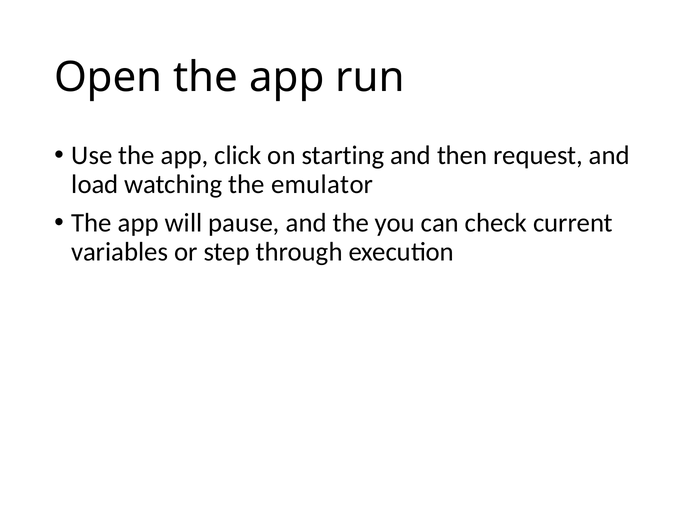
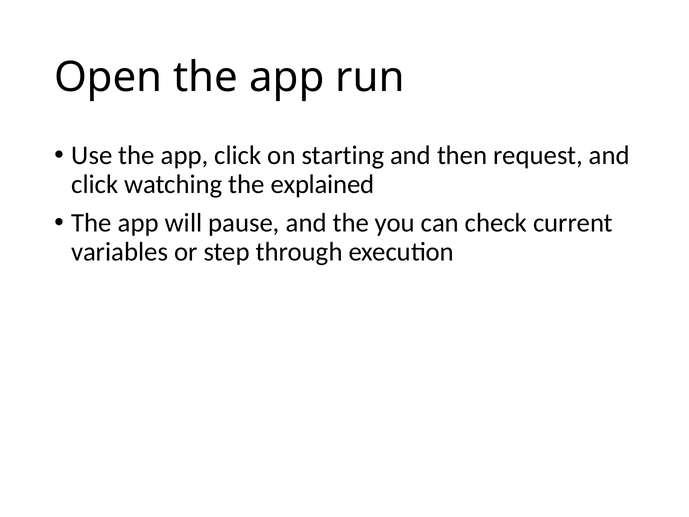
load: load -> click (95, 184)
emulator: emulator -> explained (323, 184)
